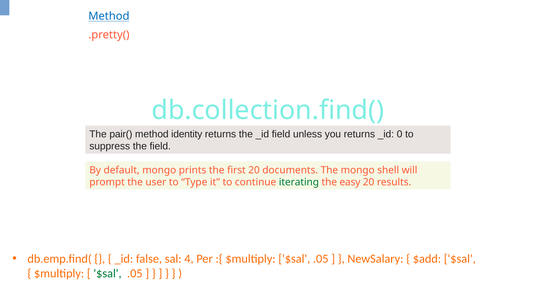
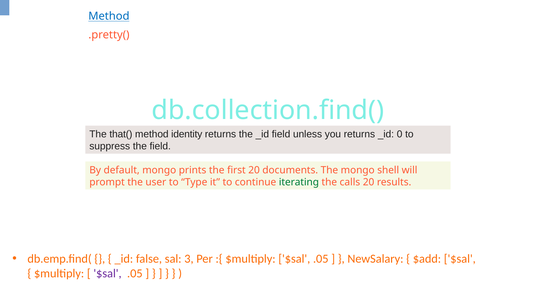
pair(: pair( -> that( (121, 135)
easy: easy -> calls (350, 182)
4: 4 -> 3 (189, 259)
$sal colour: green -> purple (108, 274)
